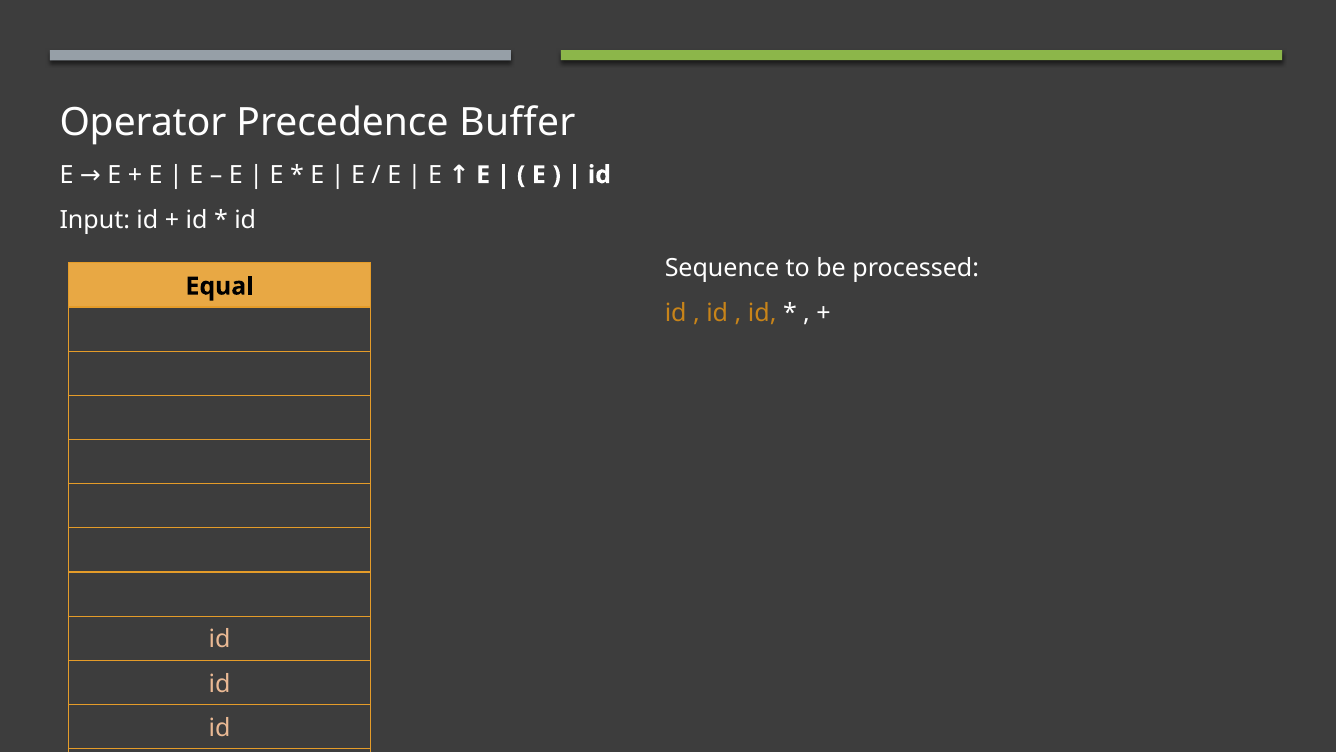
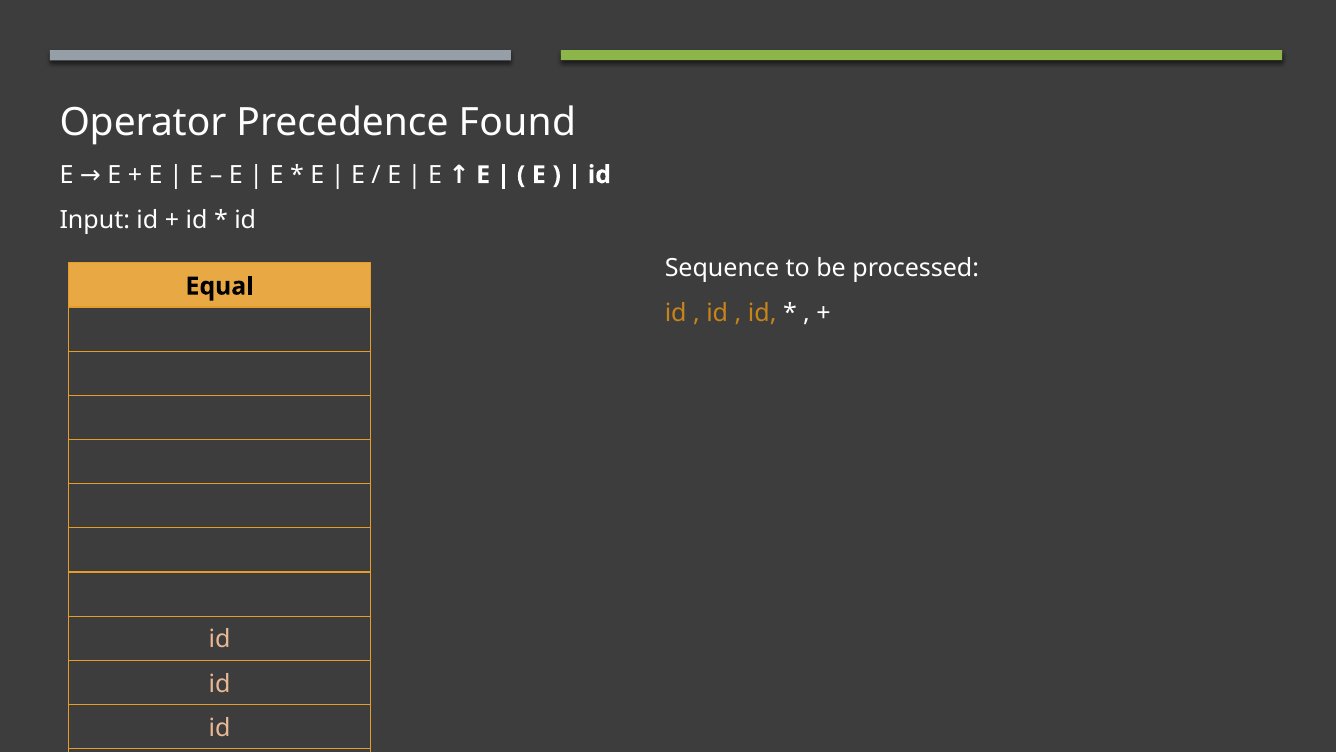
Buffer: Buffer -> Found (517, 122)
